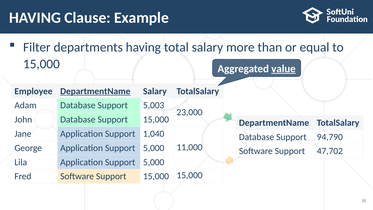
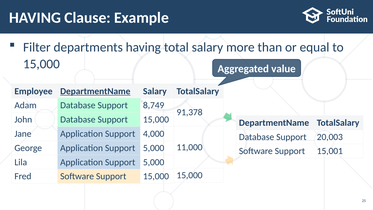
value underline: present -> none (283, 69)
5,003: 5,003 -> 8,749 (154, 105)
23,000: 23,000 -> 91,378 (190, 112)
1,040: 1,040 -> 4,000 (154, 134)
94,790: 94,790 -> 20,003 (330, 137)
47,702: 47,702 -> 15,001 (330, 151)
